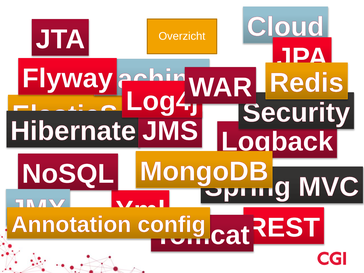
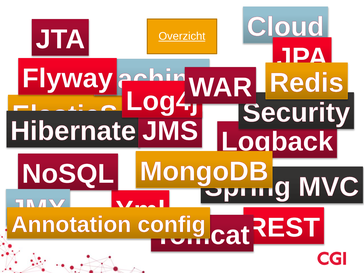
Overzicht underline: none -> present (182, 36)
